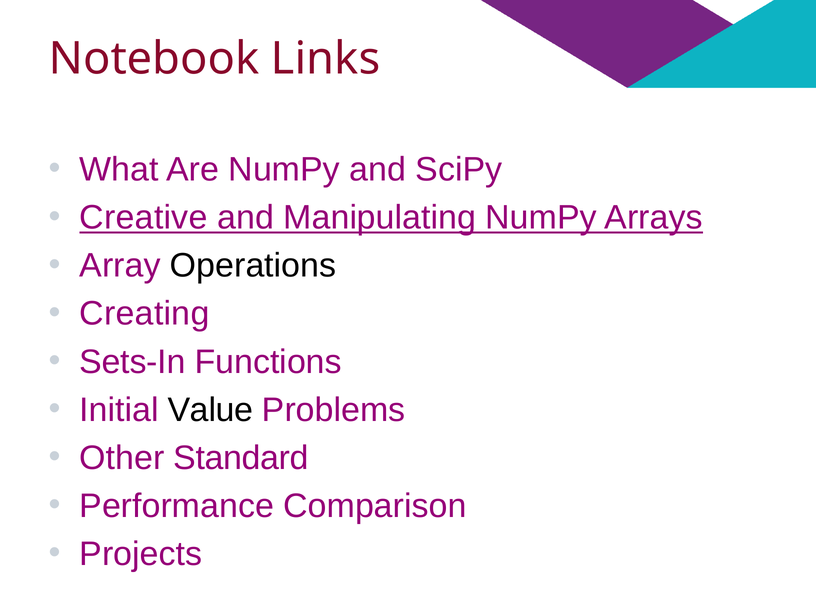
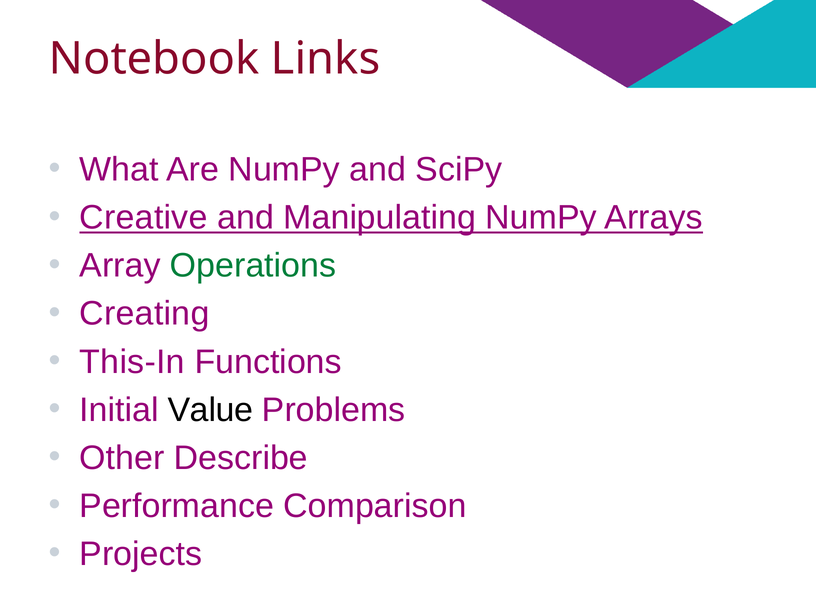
Operations colour: black -> green (253, 266)
Sets-In: Sets-In -> This-In (132, 362)
Standard: Standard -> Describe (241, 458)
